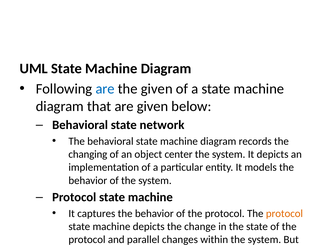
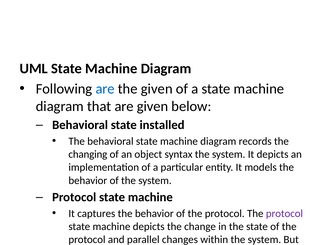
network: network -> installed (162, 125)
center: center -> syntax (179, 154)
protocol colour: orange -> purple (284, 213)
